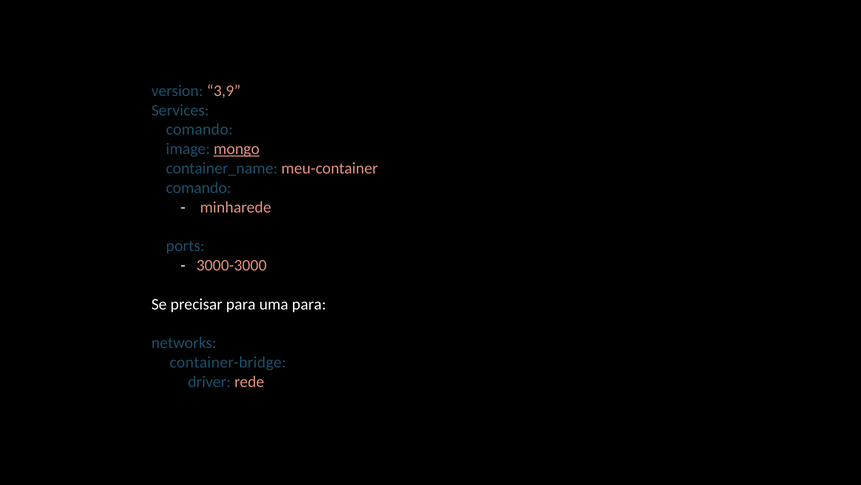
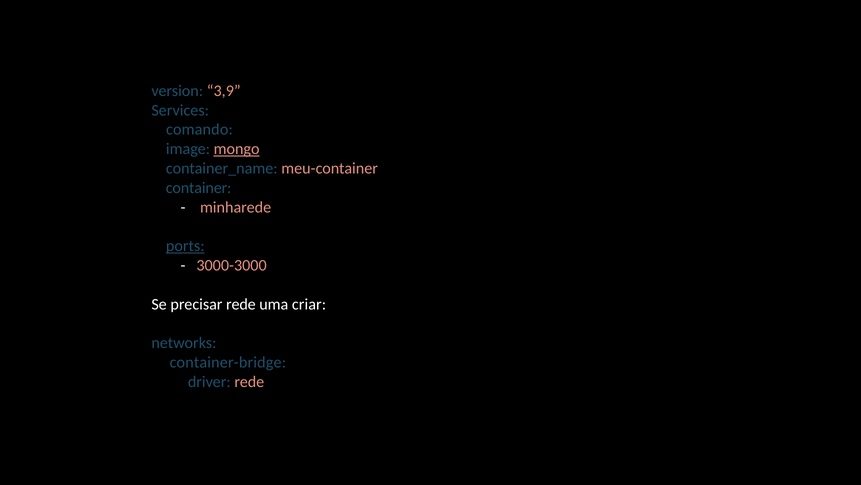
comando: comando -> container (199, 188)
ports underline: none -> present (185, 246)
precisar para: para -> rede (241, 304)
uma para: para -> criar (309, 304)
